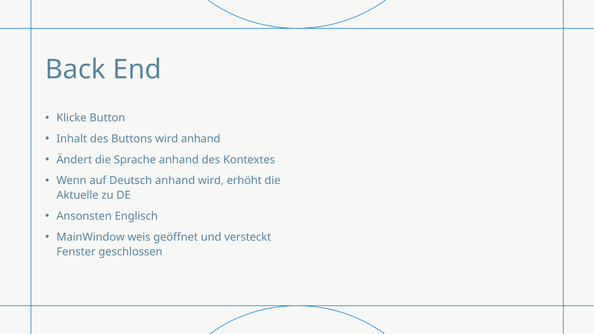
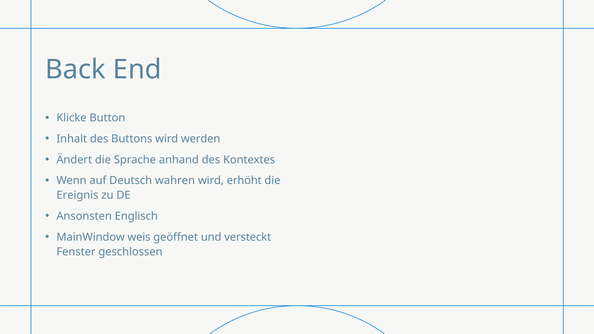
wird anhand: anhand -> werden (201, 139)
Deutsch anhand: anhand -> wahren (175, 181)
Aktuelle: Aktuelle -> Ereignis (77, 195)
